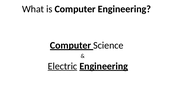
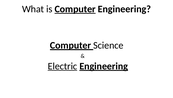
Computer underline: none -> present (75, 9)
